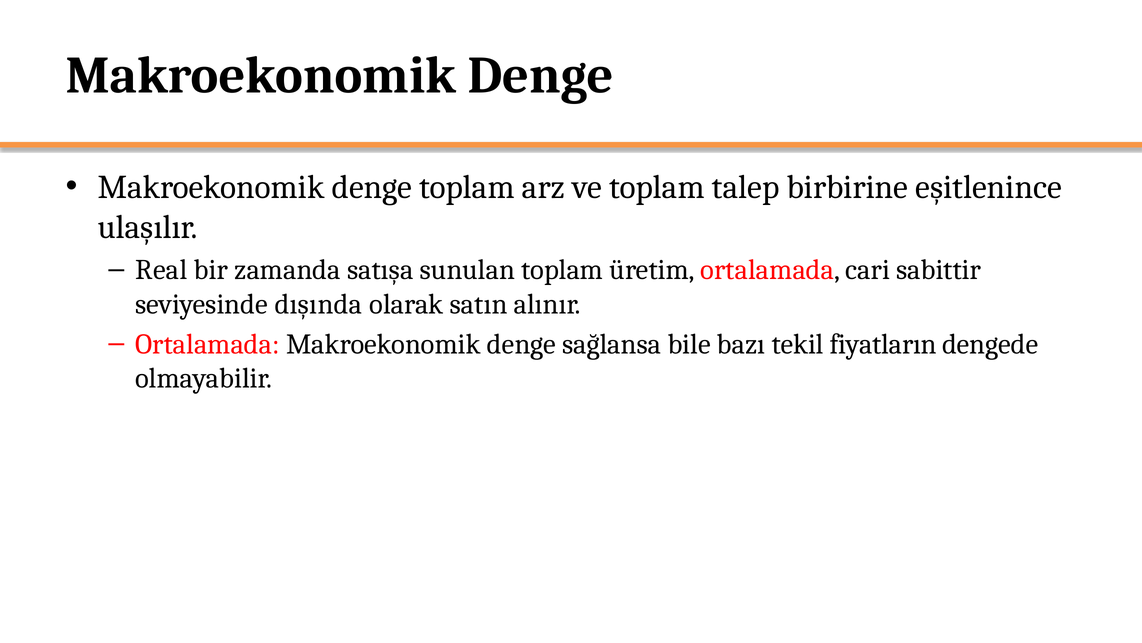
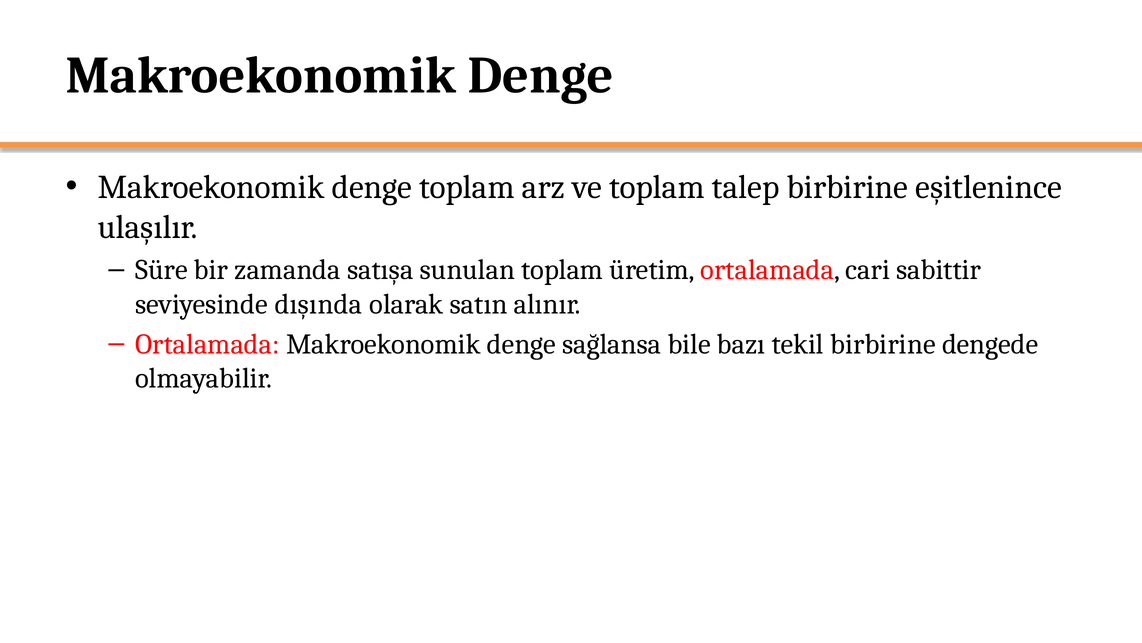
Real: Real -> Süre (161, 270)
tekil fiyatların: fiyatların -> birbirine (883, 344)
